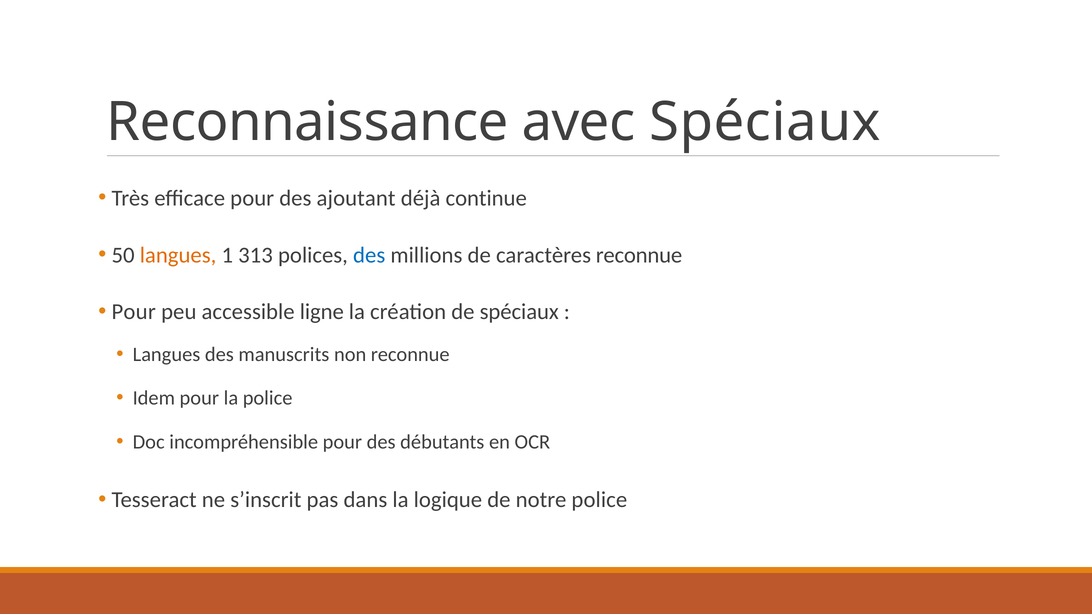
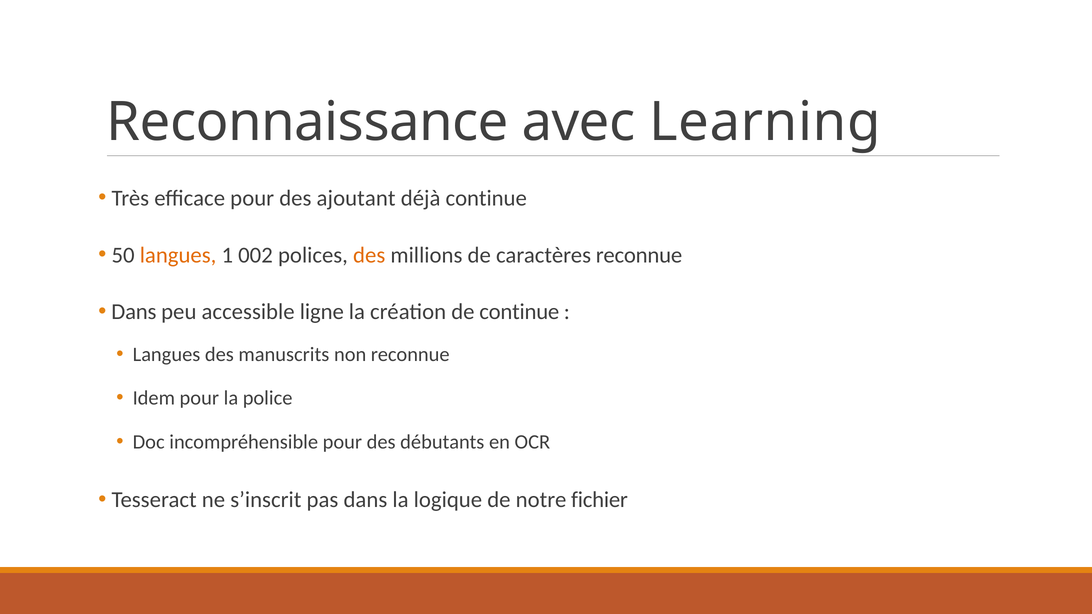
avec Spéciaux: Spéciaux -> Learning (765, 122)
313: 313 -> 002 (255, 255)
des colour: blue -> orange (369, 255)
Pour: Pour -> Dans (134, 312)
de spéciaux: spéciaux -> continue (519, 312)
notre police: police -> fichier (600, 500)
